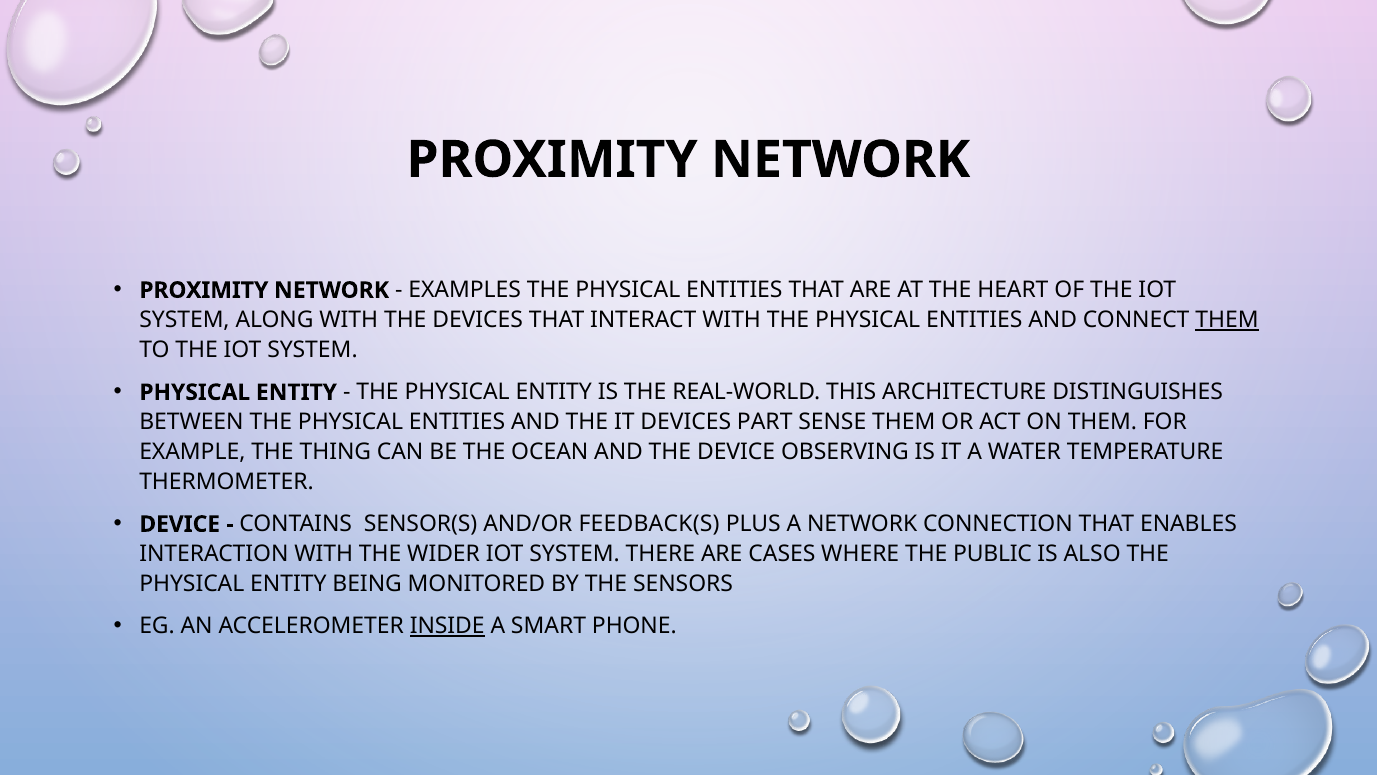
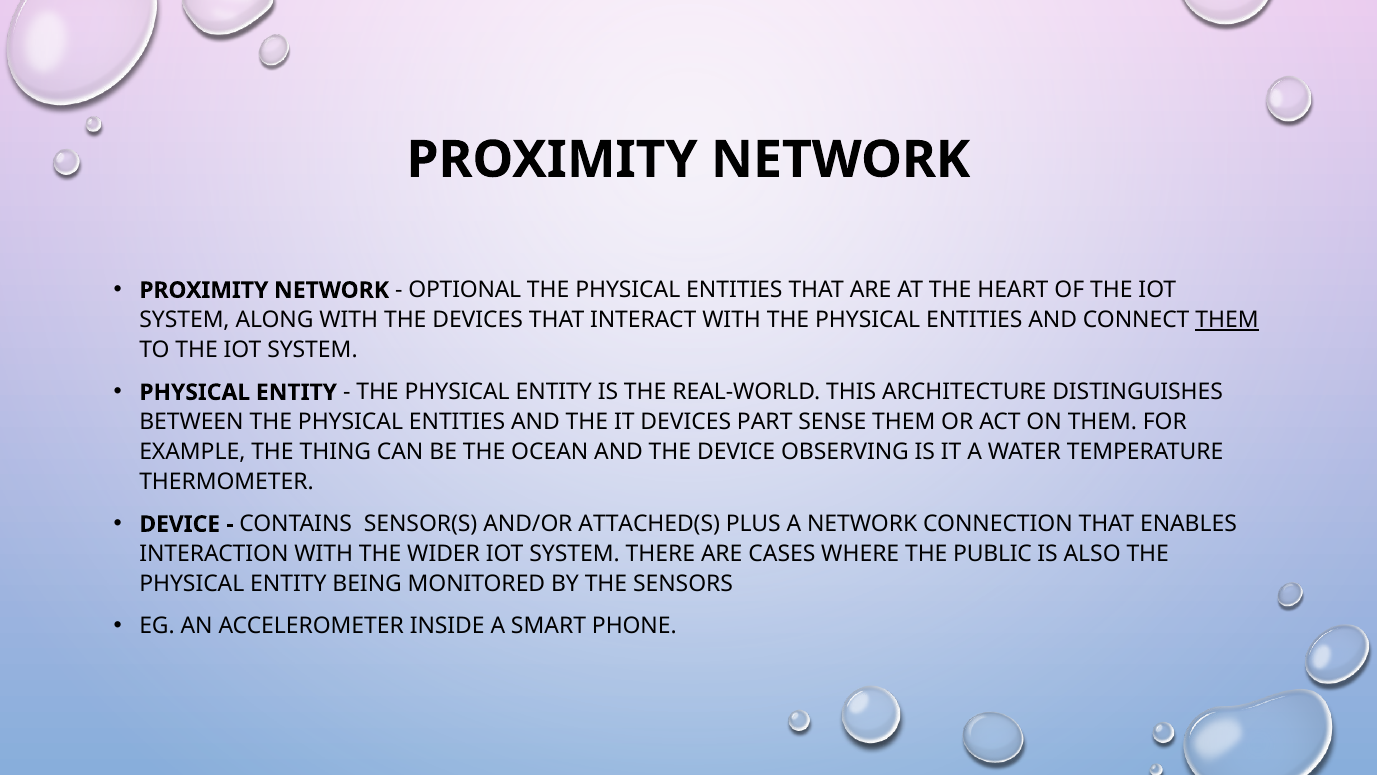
EXAMPLES: EXAMPLES -> OPTIONAL (465, 290)
FEEDBACK(S: FEEDBACK(S -> ATTACHED(S (649, 524)
INSIDE underline: present -> none (447, 626)
